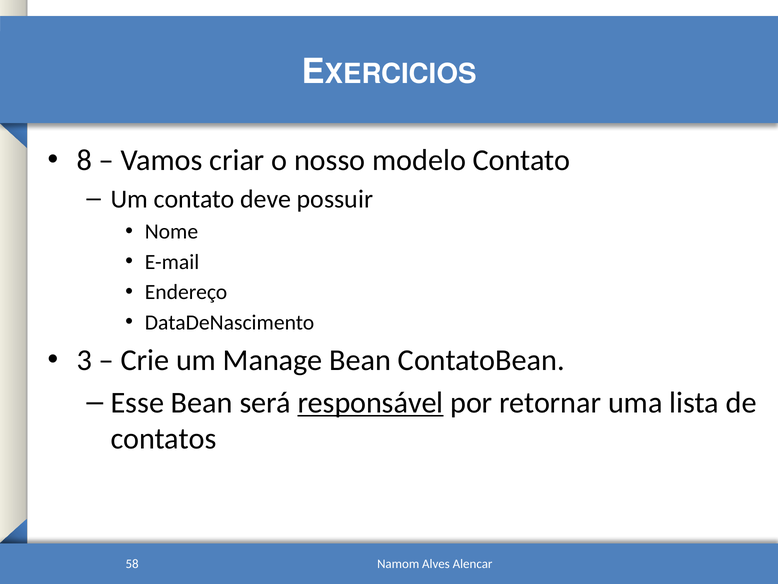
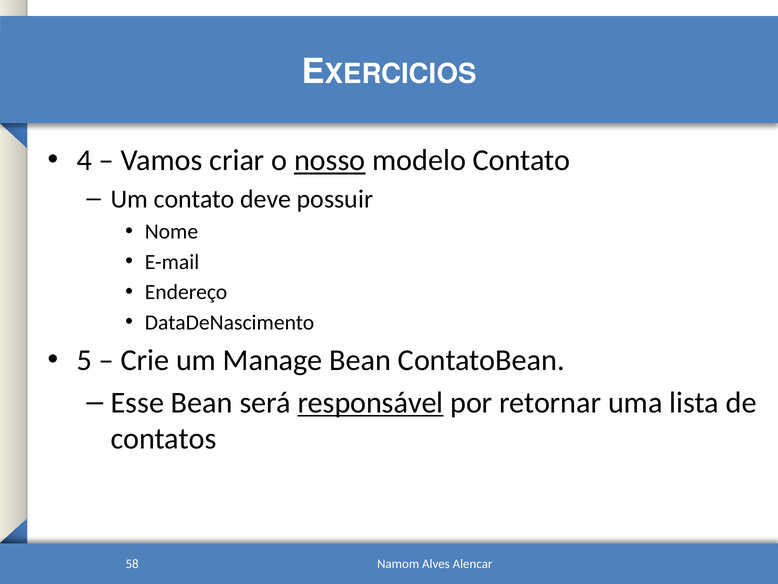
8: 8 -> 4 (84, 160)
nosso underline: none -> present (330, 160)
3: 3 -> 5 (84, 360)
